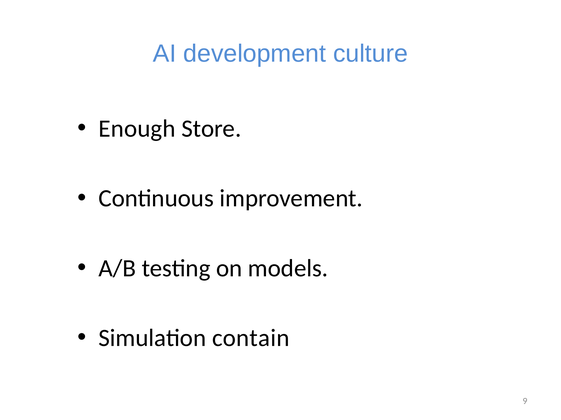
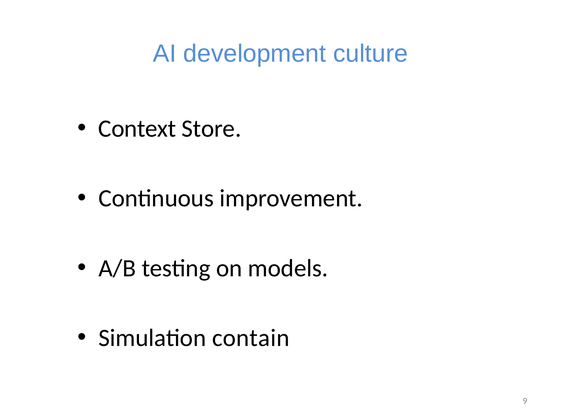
Enough: Enough -> Context (137, 129)
